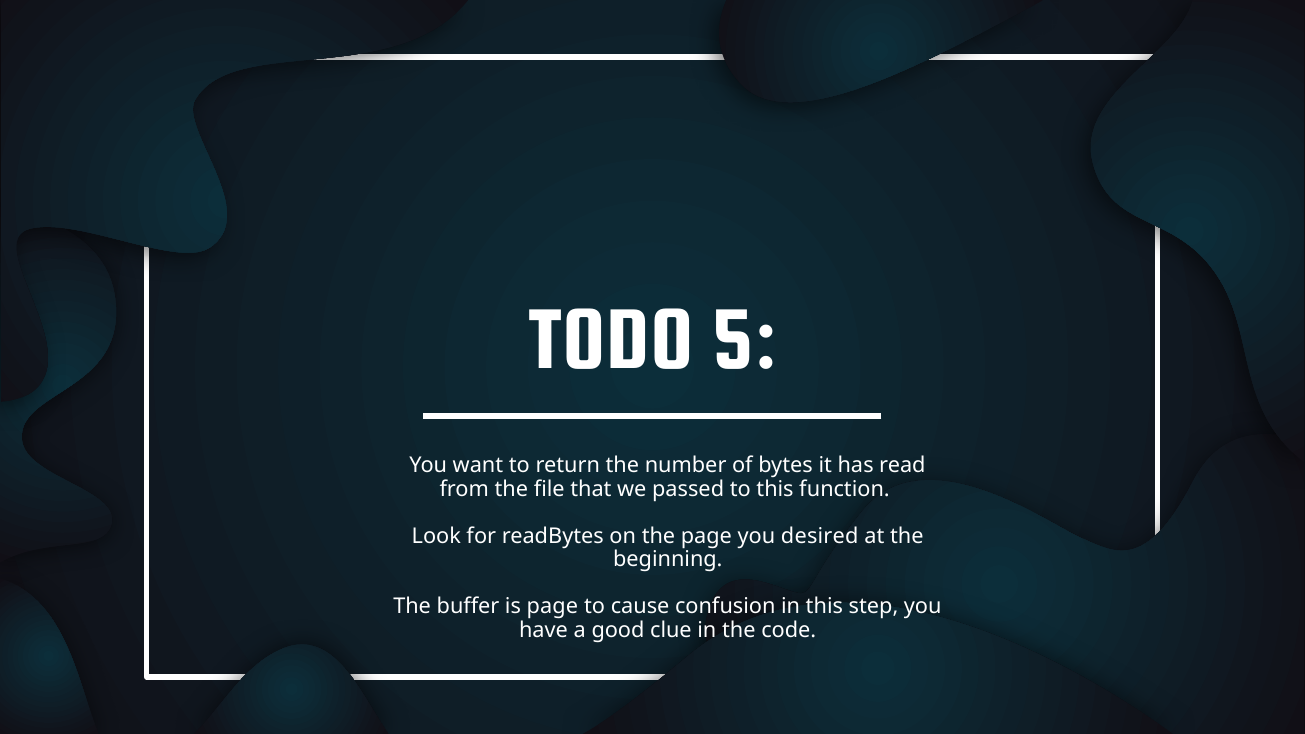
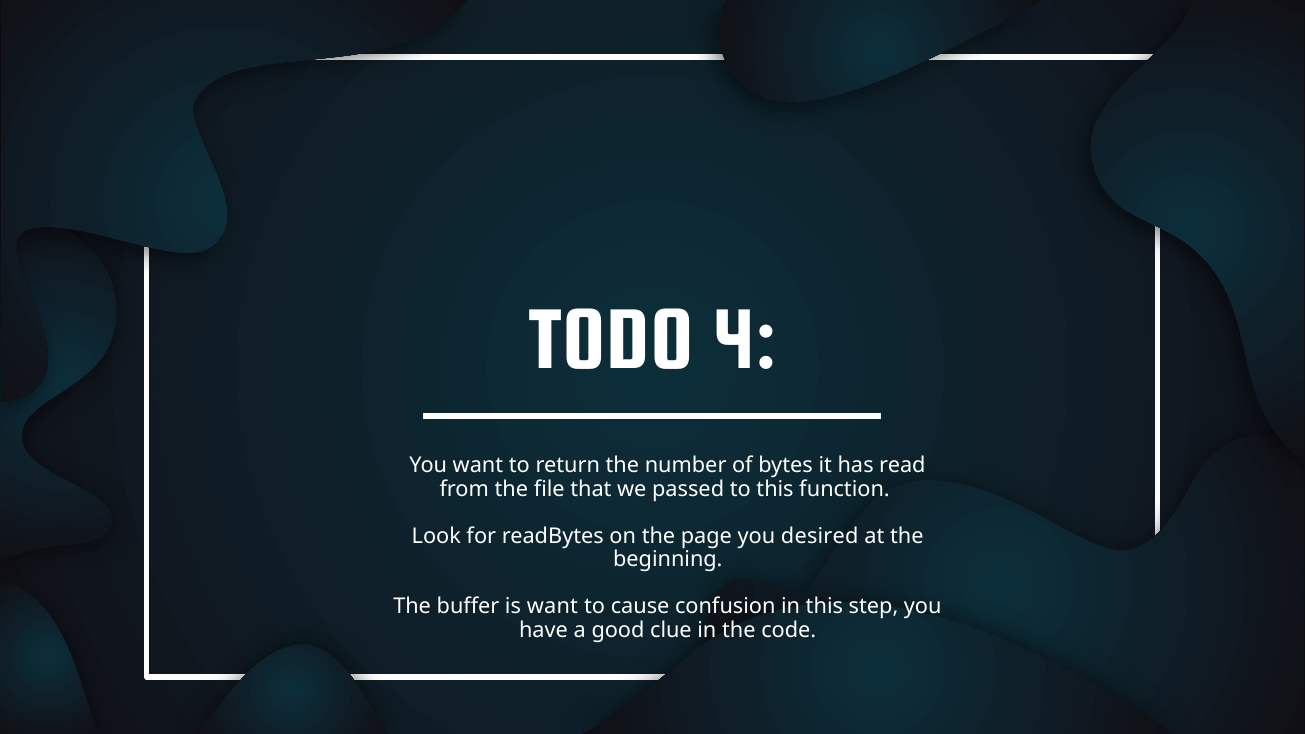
5: 5 -> 4 (745, 339)
is page: page -> want (552, 607)
